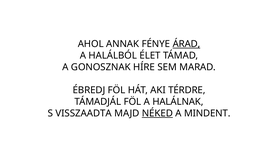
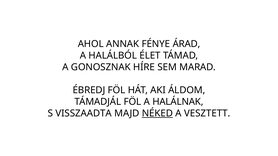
ÁRAD underline: present -> none (186, 44)
TÉRDRE: TÉRDRE -> ÁLDOM (187, 90)
MINDENT: MINDENT -> VESZTETT (207, 114)
